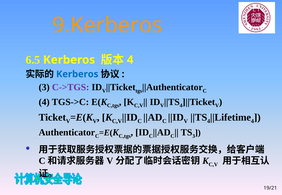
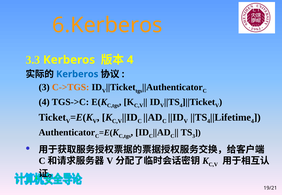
9.Kerberos: 9.Kerberos -> 6.Kerberos (107, 25)
6.5: 6.5 -> 3.3 (33, 60)
C->TGS colour: purple -> orange (71, 87)
